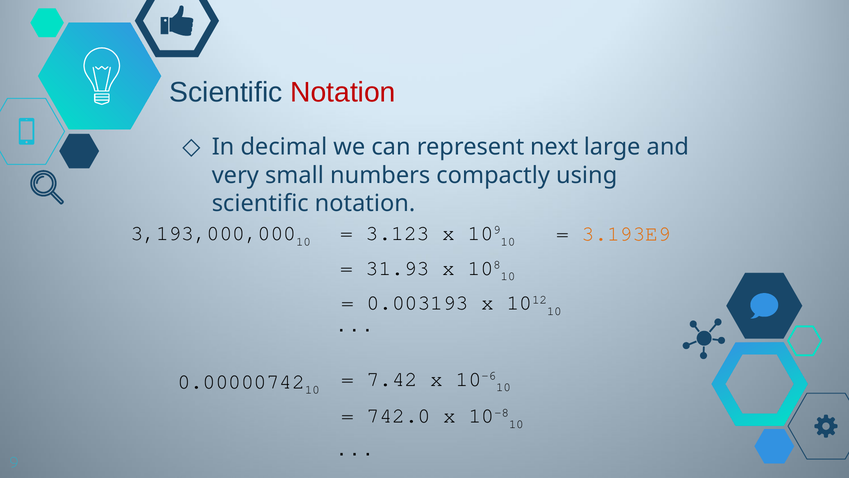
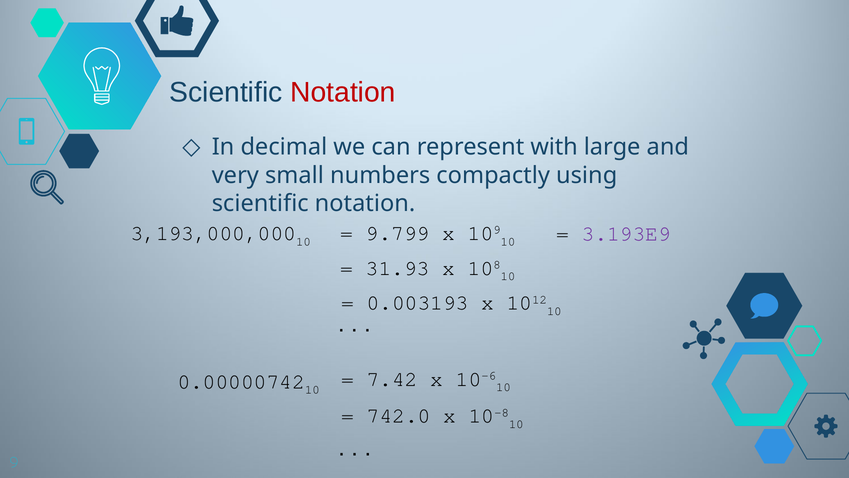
next: next -> with (554, 147)
3.123: 3.123 -> 9.799 (398, 233)
3.193E9 colour: orange -> purple (626, 233)
